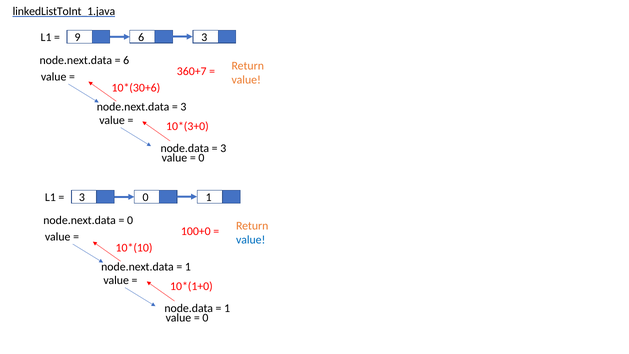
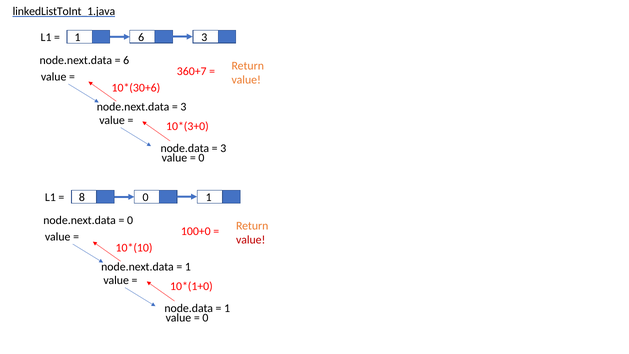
9: 9 -> 1 (77, 37)
3: 3 -> 8 (82, 197)
value colour: blue -> red (251, 240)
